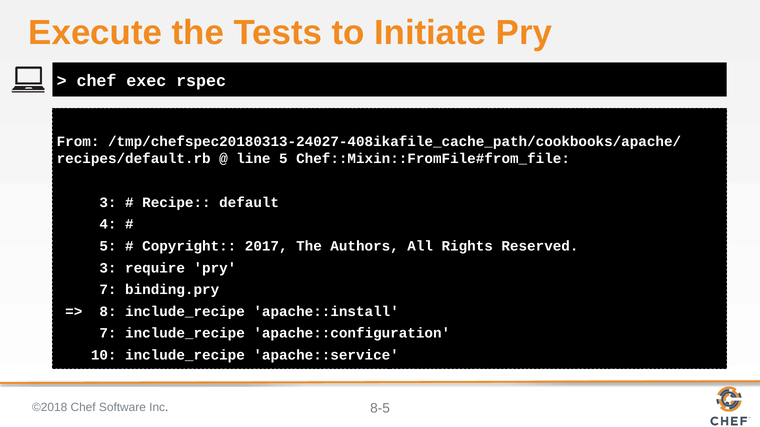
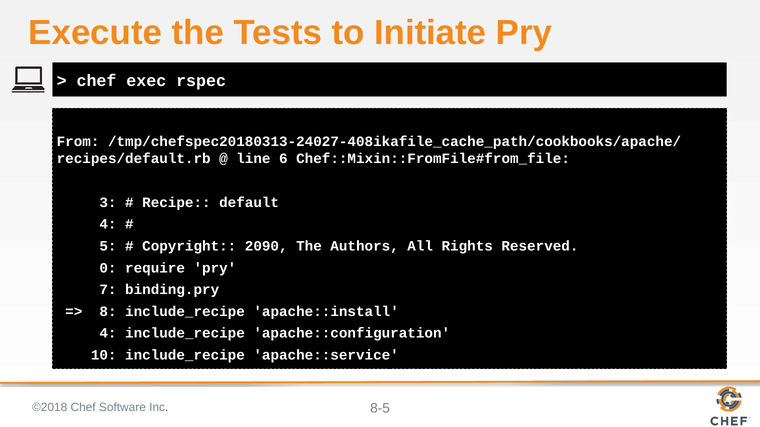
line 5: 5 -> 6 (283, 159)
2017: 2017 -> 2090 (266, 246)
3: 3 -> 0 (108, 268)
7: 7 -> 4 (108, 334)
